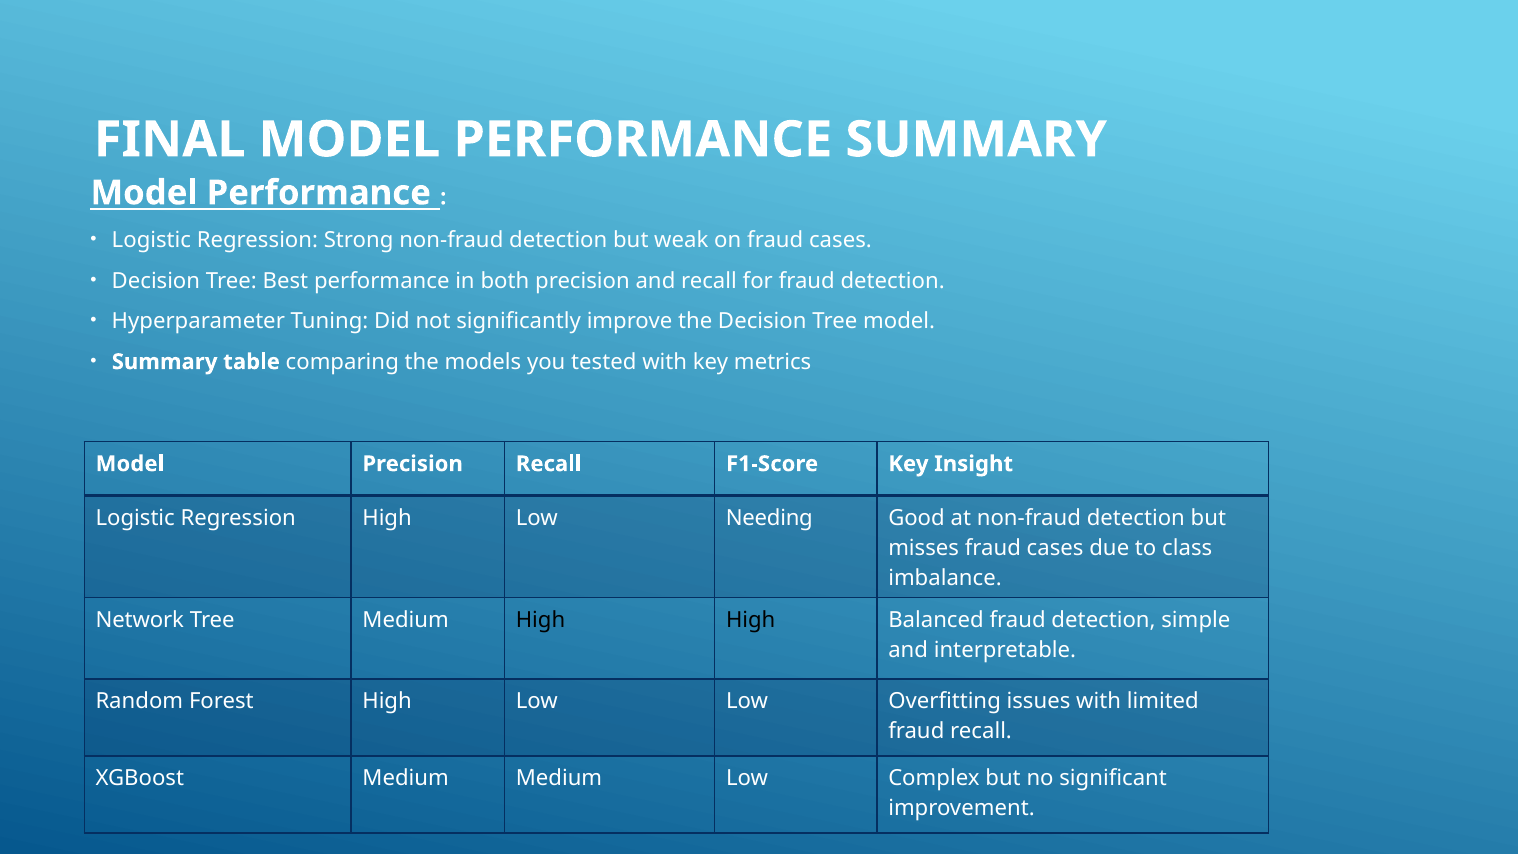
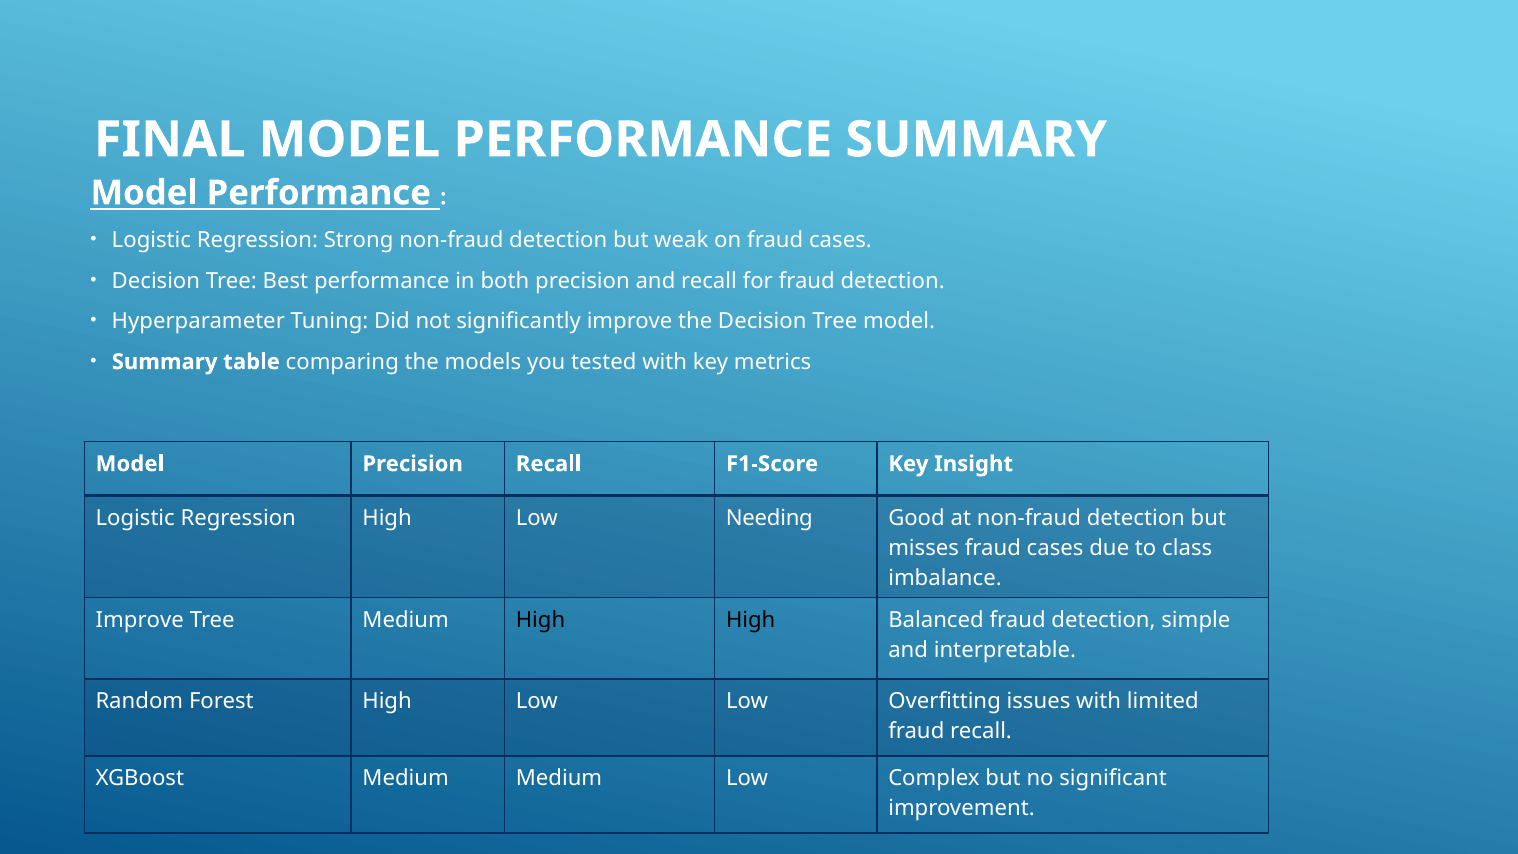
Network: Network -> Improve (140, 620)
